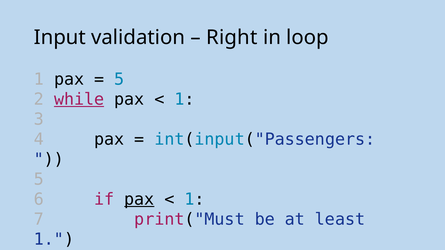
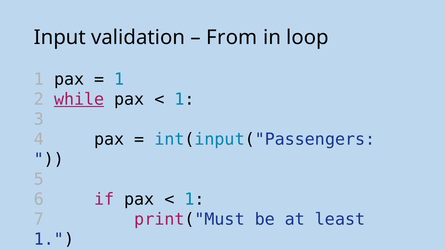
Right: Right -> From (232, 37)
5: 5 -> 1 (119, 79)
pax underline: present -> none (139, 200)
